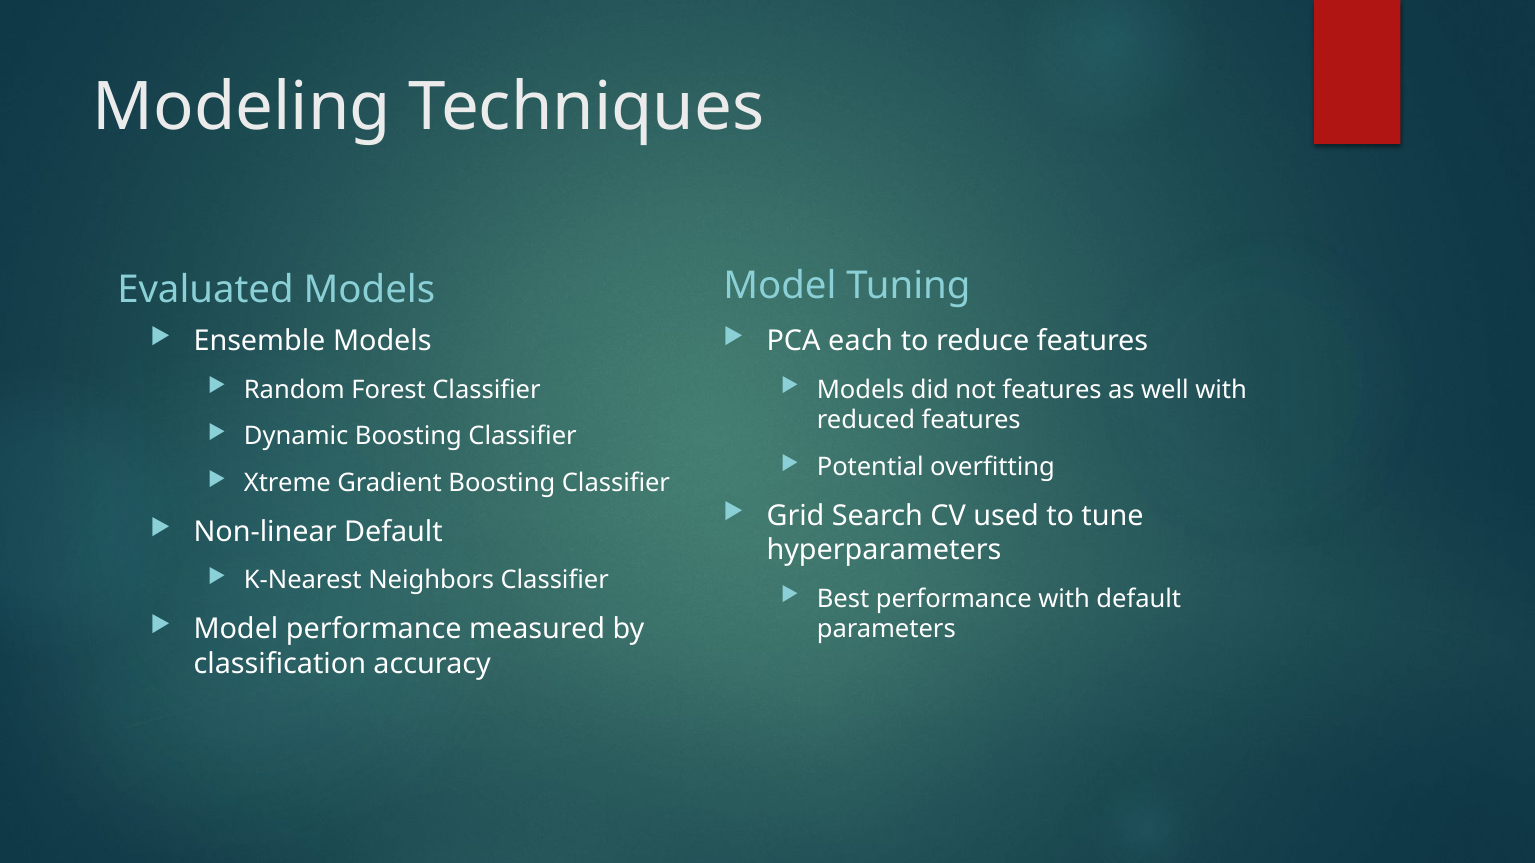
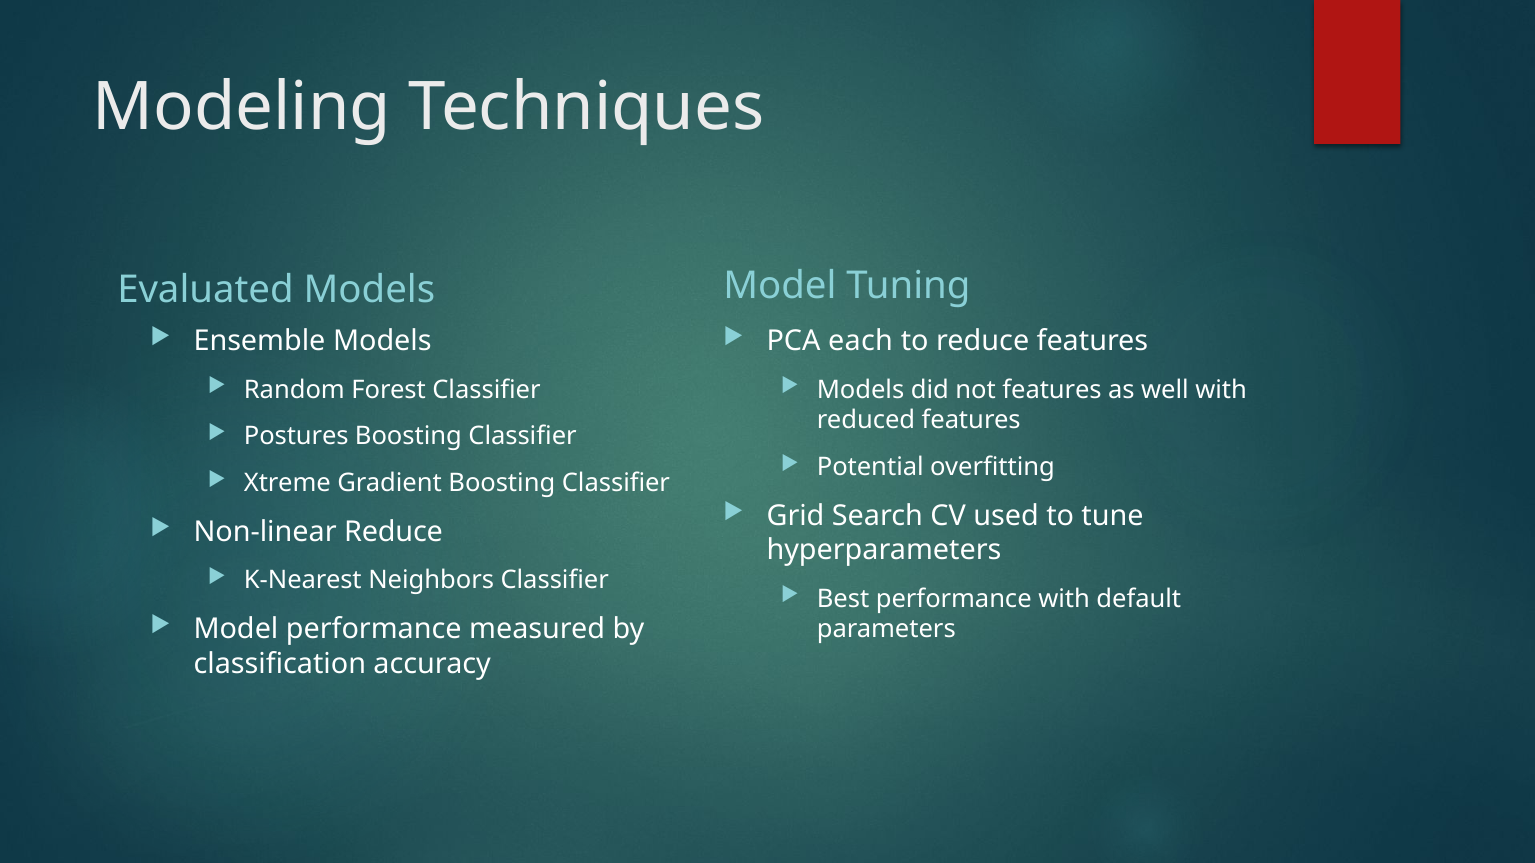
Dynamic: Dynamic -> Postures (296, 437)
Non-linear Default: Default -> Reduce (394, 532)
